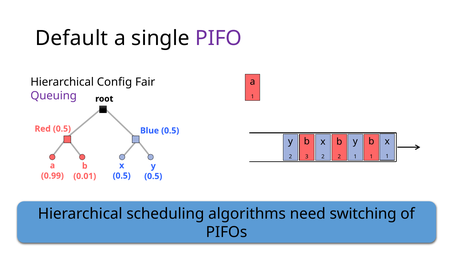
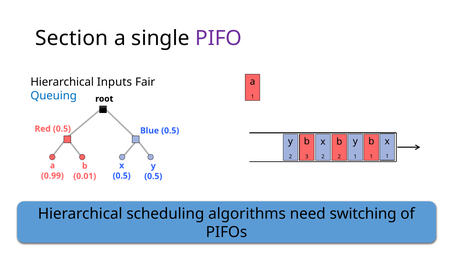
Default: Default -> Section (72, 38)
Config: Config -> Inputs (114, 82)
Queuing colour: purple -> blue (54, 95)
